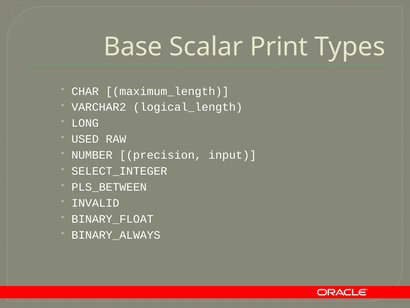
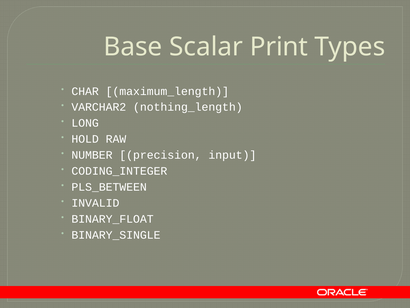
logical_length: logical_length -> nothing_length (188, 107)
USED: USED -> HOLD (85, 139)
SELECT_INTEGER: SELECT_INTEGER -> CODING_INTEGER (119, 171)
BINARY_ALWAYS: BINARY_ALWAYS -> BINARY_SINGLE (116, 235)
